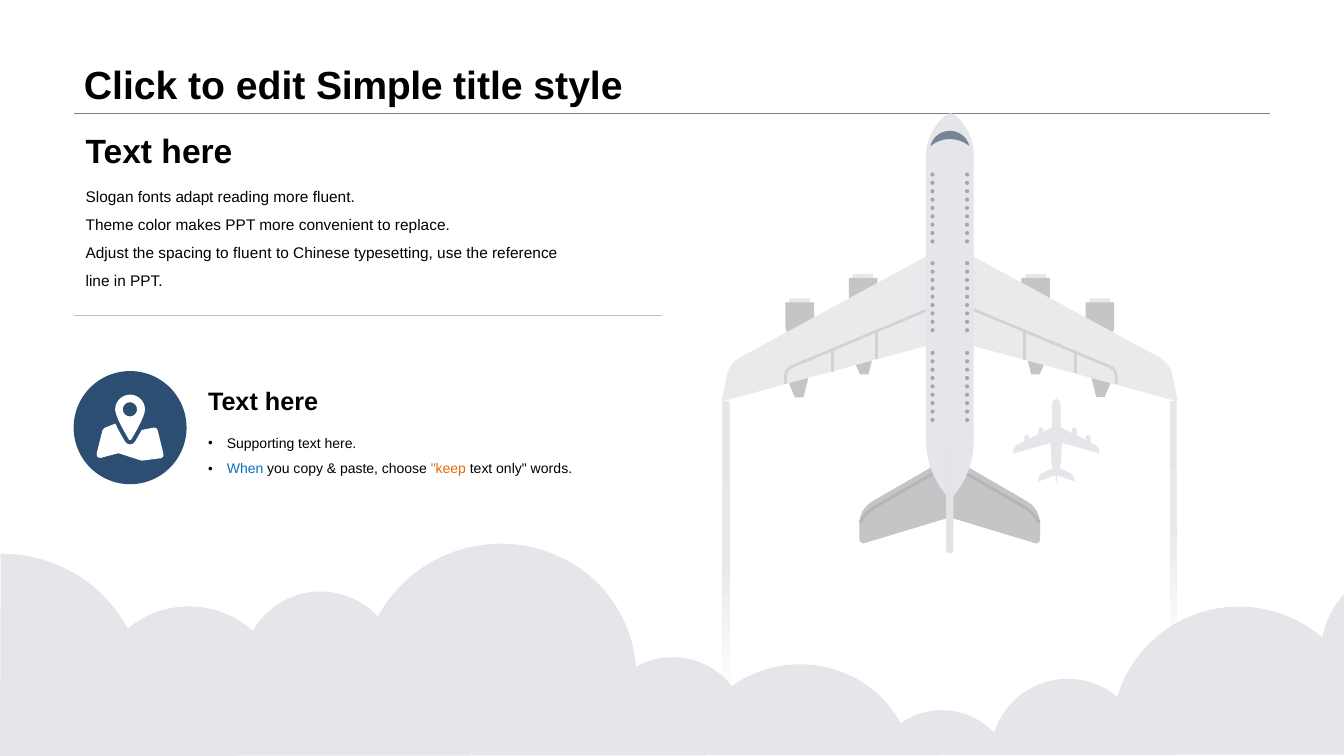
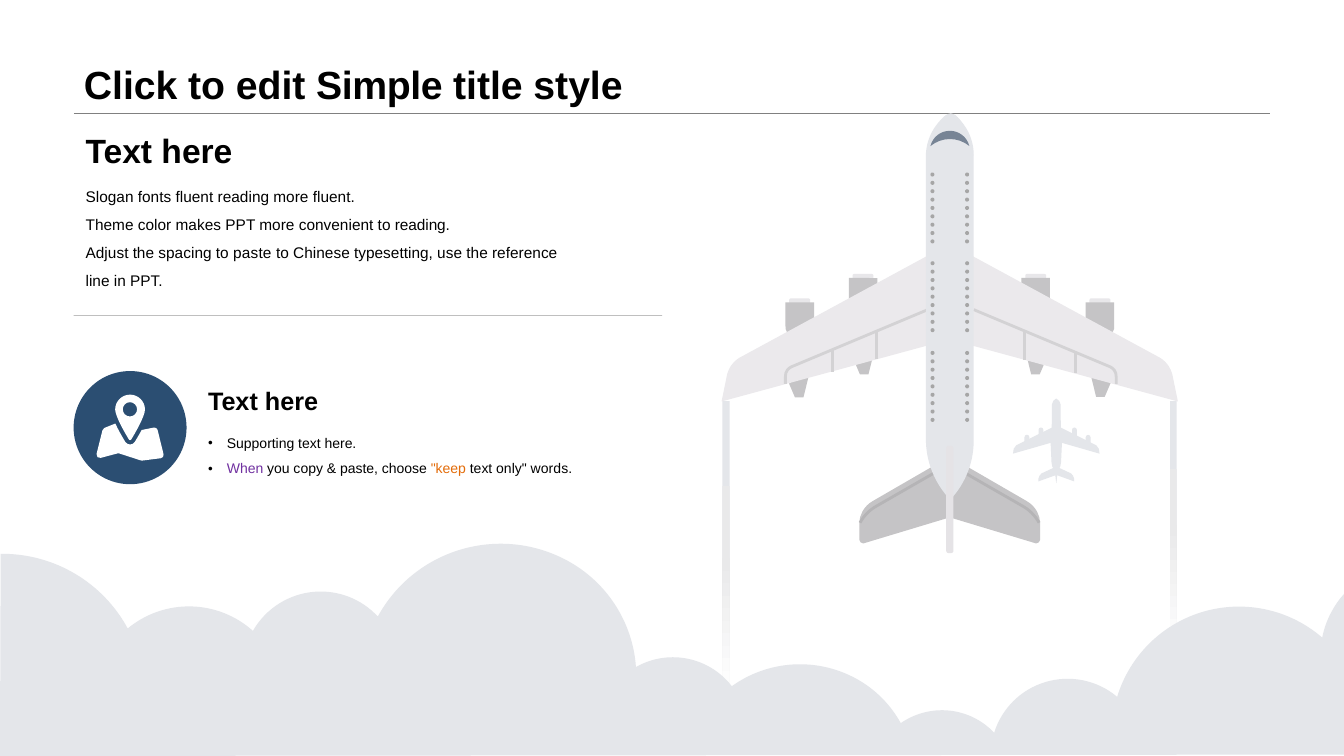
fonts adapt: adapt -> fluent (194, 198)
to replace: replace -> reading (422, 226)
to fluent: fluent -> paste (252, 253)
When colour: blue -> purple (245, 469)
